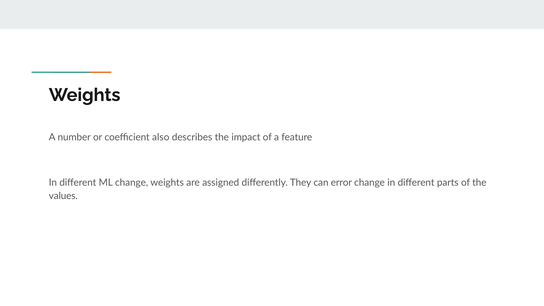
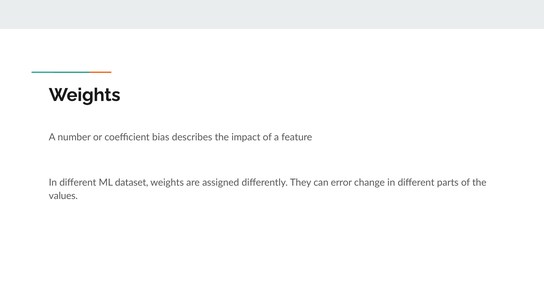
also: also -> bias (161, 137)
ML change: change -> dataset (132, 183)
